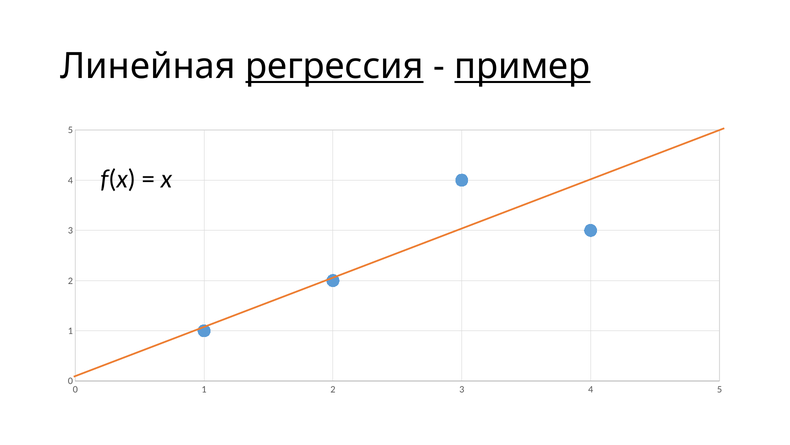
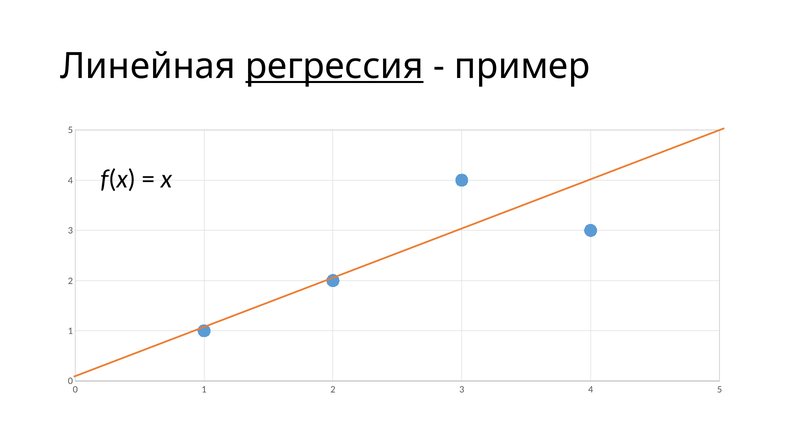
пример underline: present -> none (522, 66)
